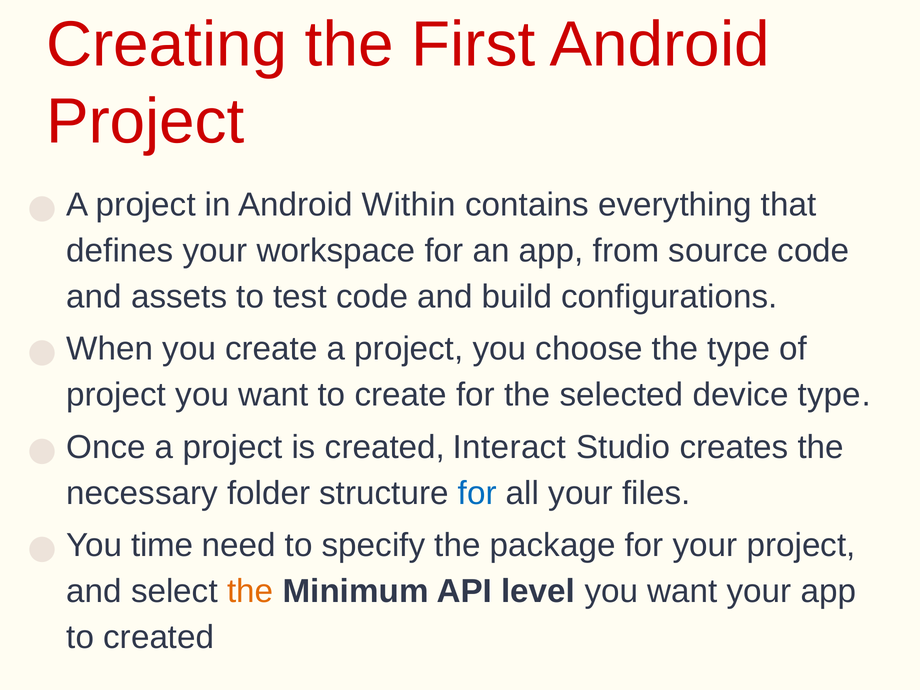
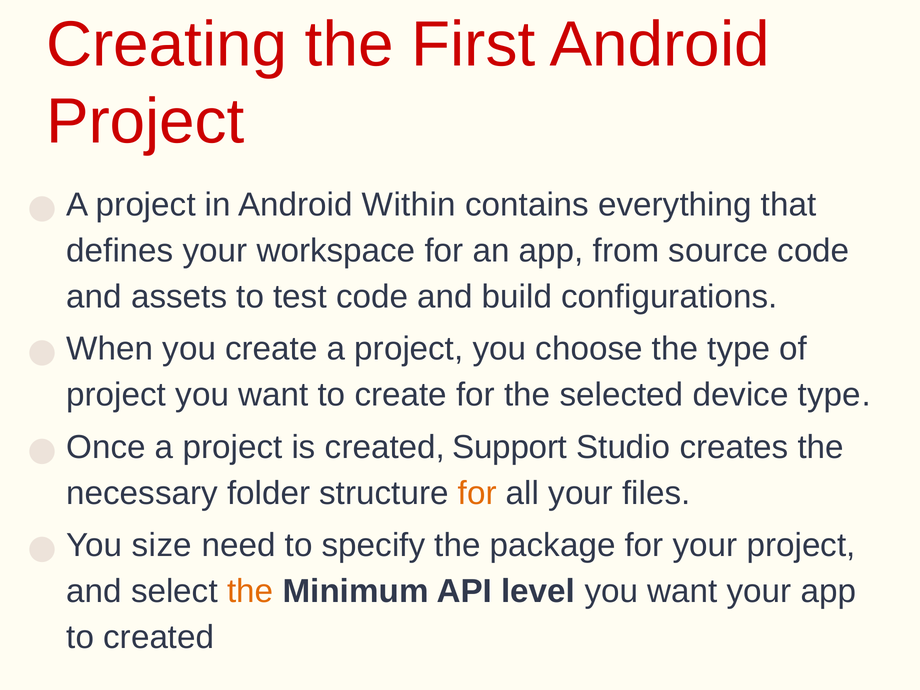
Interact: Interact -> Support (510, 447)
for colour: blue -> orange (477, 493)
time: time -> size (162, 546)
